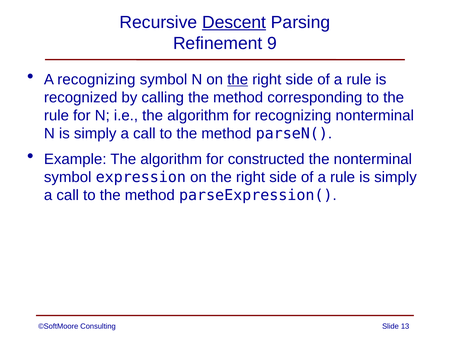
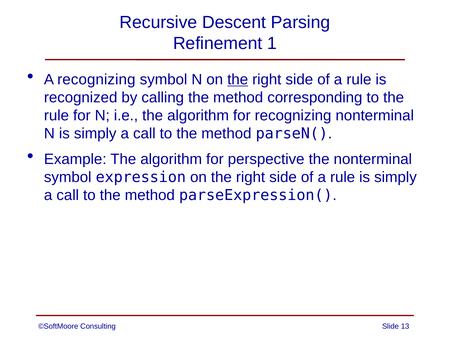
Descent underline: present -> none (234, 22)
9: 9 -> 1 (272, 43)
constructed: constructed -> perspective (266, 159)
